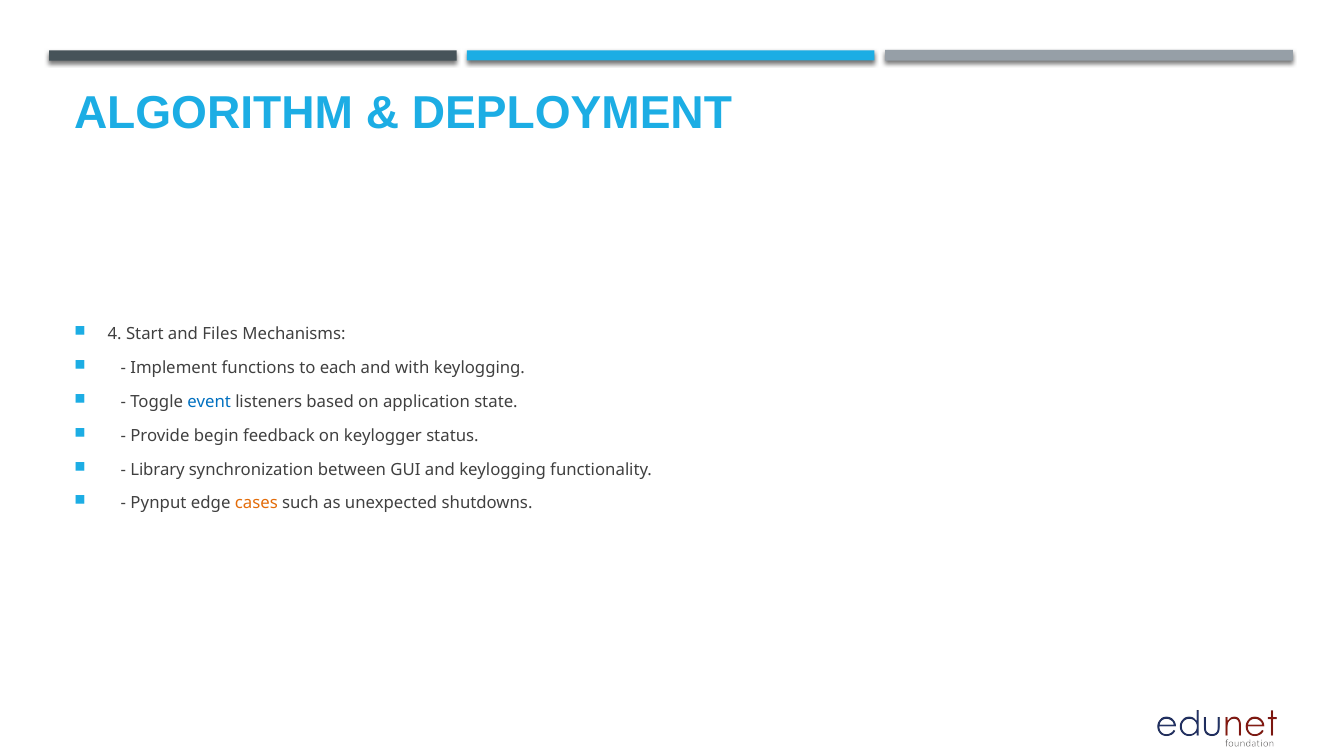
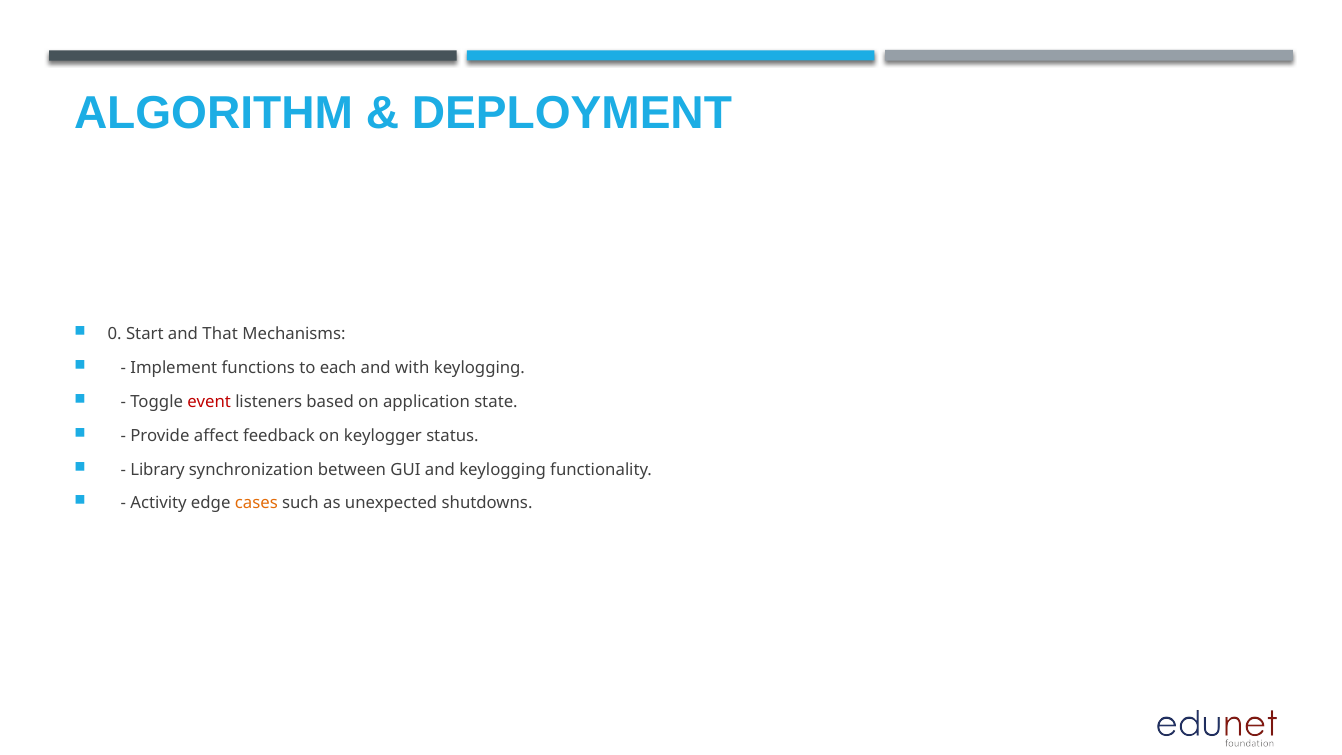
4: 4 -> 0 (115, 334)
Files: Files -> That (220, 334)
event colour: blue -> red (209, 402)
begin: begin -> affect (216, 436)
Pynput: Pynput -> Activity (159, 503)
